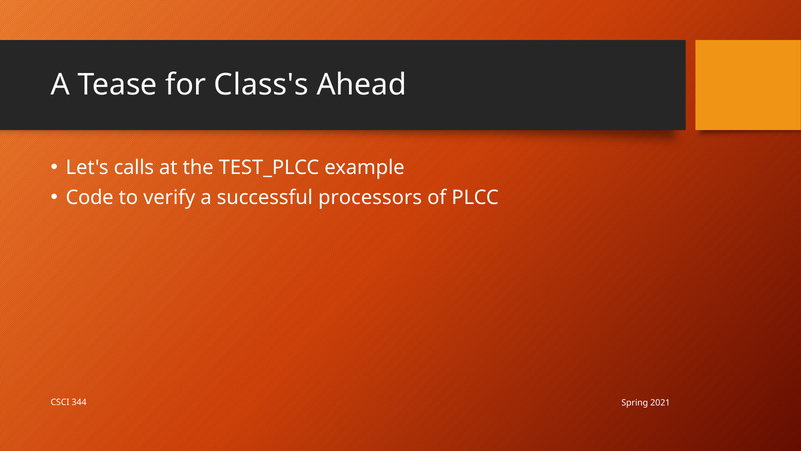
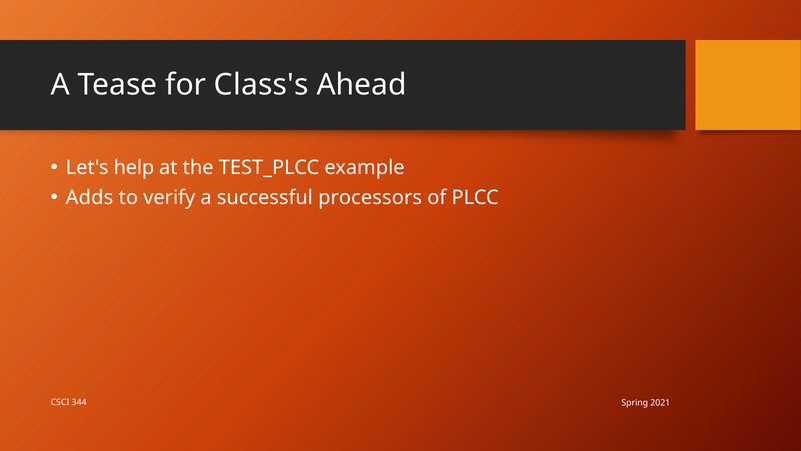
calls: calls -> help (134, 167)
Code: Code -> Adds (90, 197)
